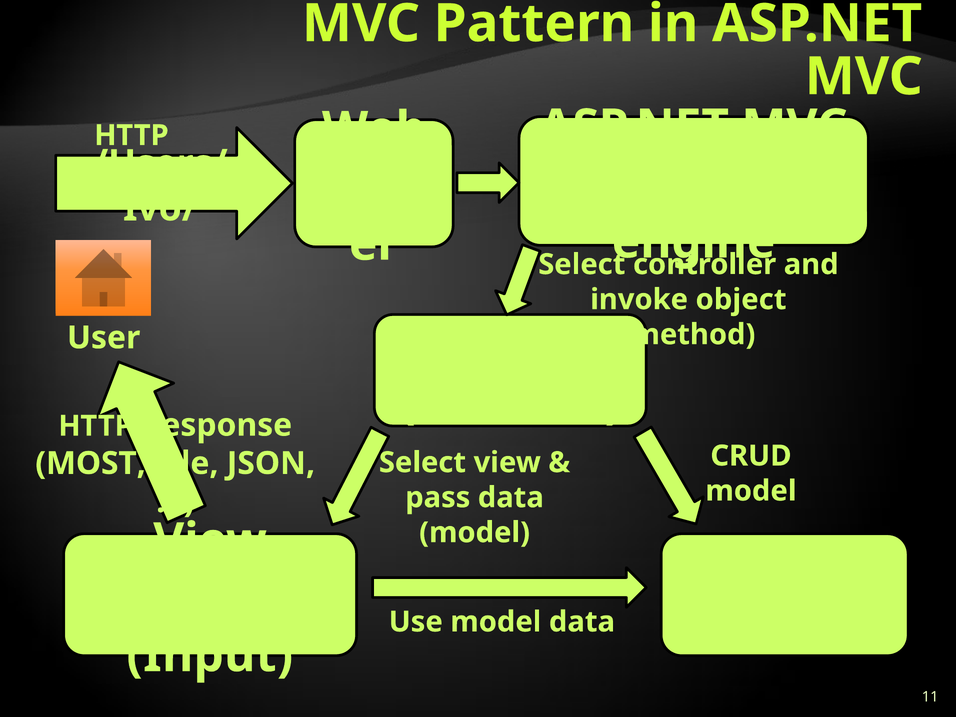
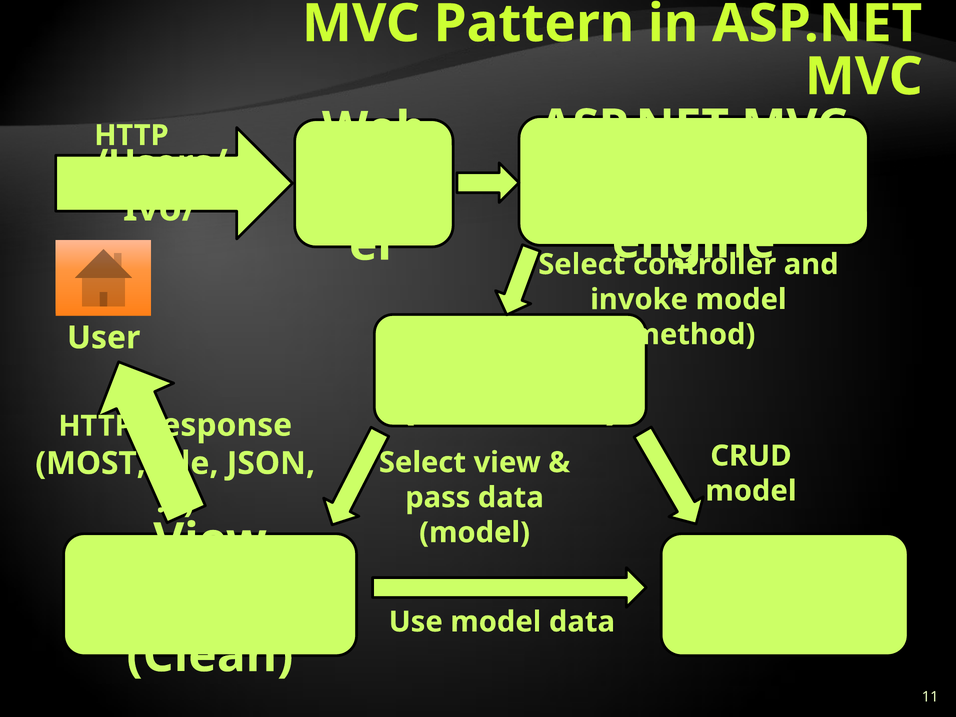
invoke object: object -> model (741, 300)
Input: Input -> Clean (210, 655)
